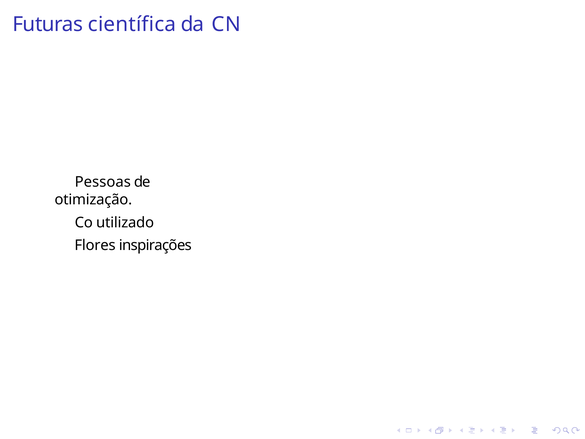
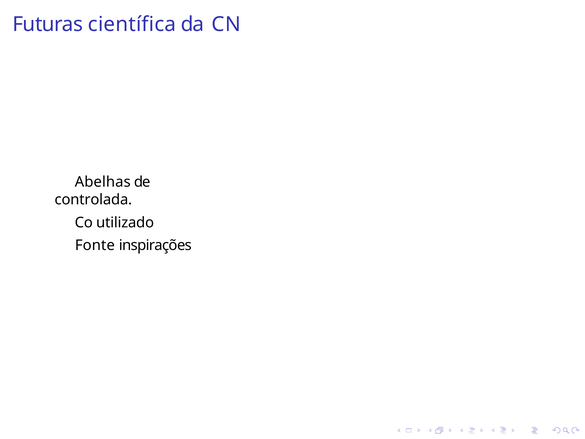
Pessoas: Pessoas -> Abelhas (103, 182)
otimização: otimização -> controlada (93, 200)
Flores: Flores -> Fonte (95, 246)
